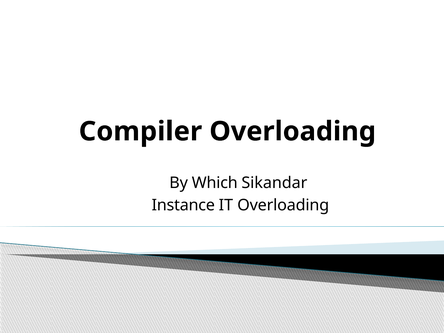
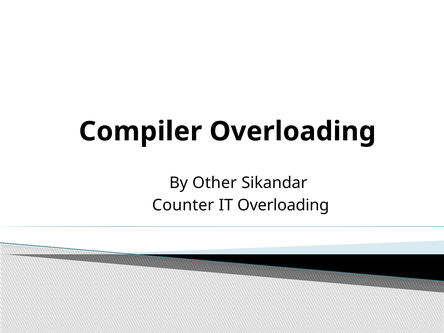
Which: Which -> Other (215, 183)
Instance: Instance -> Counter (183, 205)
